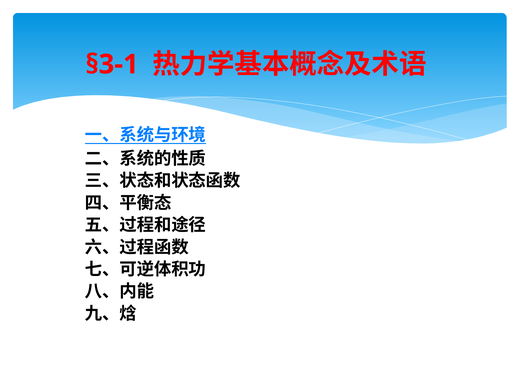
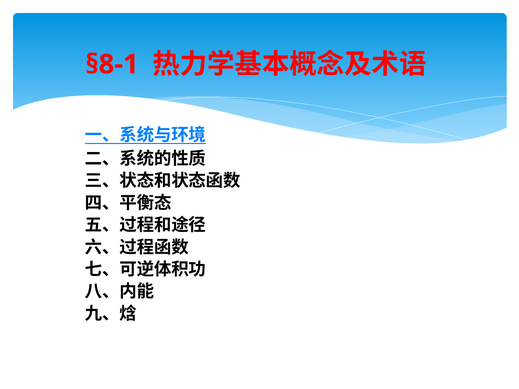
§3-1: §3-1 -> §8-1 (112, 64)
